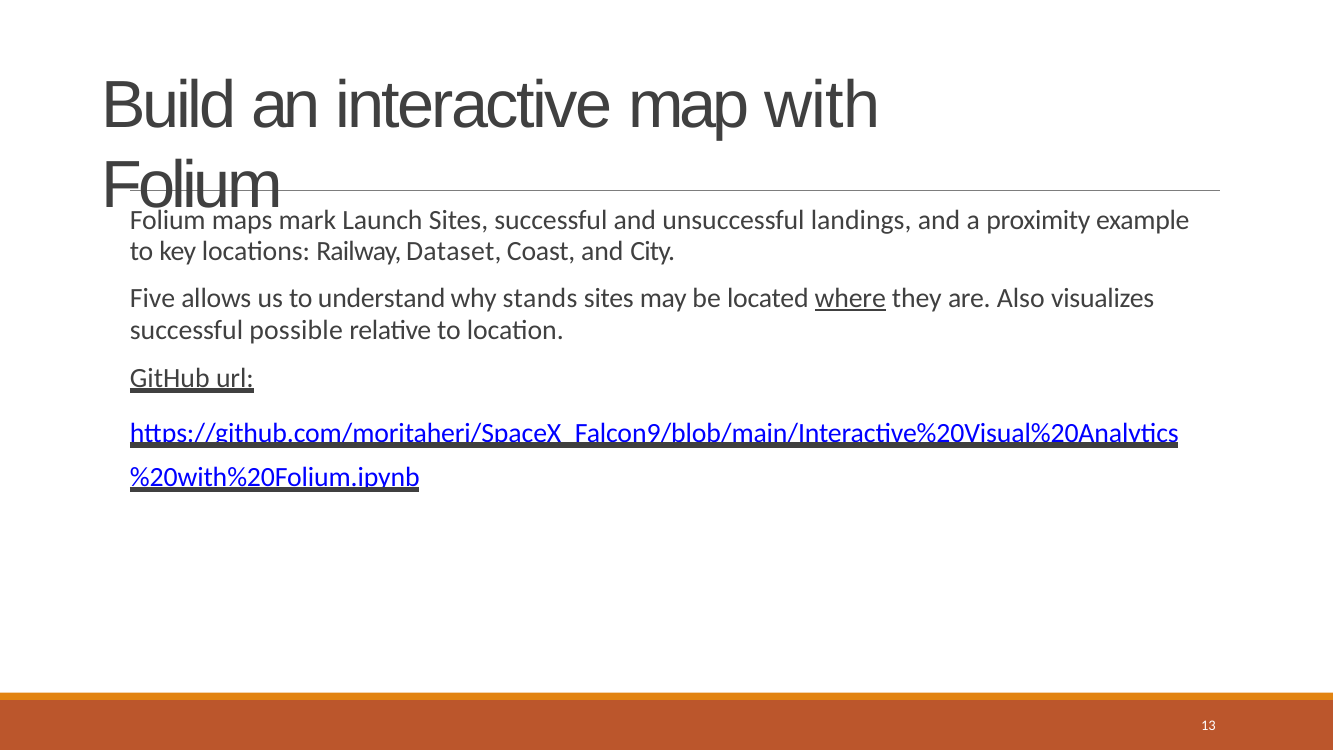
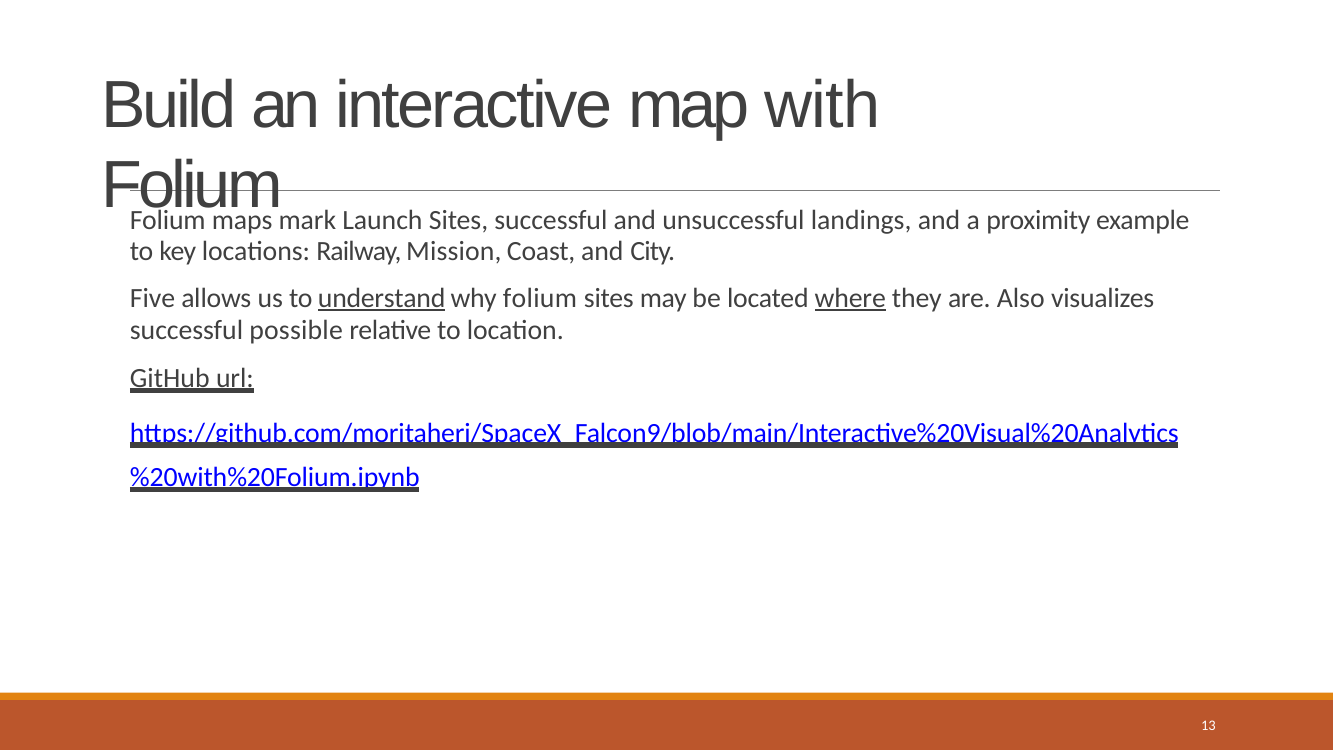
Dataset: Dataset -> Mission (454, 251)
understand underline: none -> present (382, 298)
why stands: stands -> folium (540, 298)
